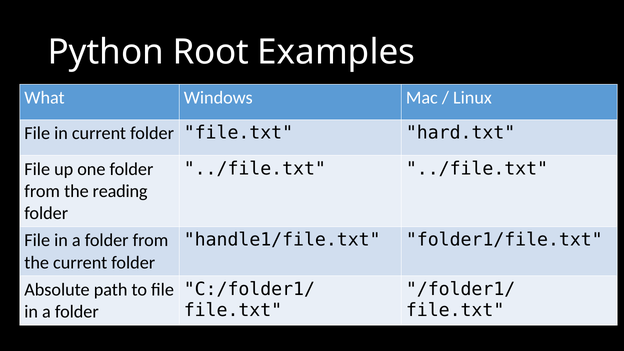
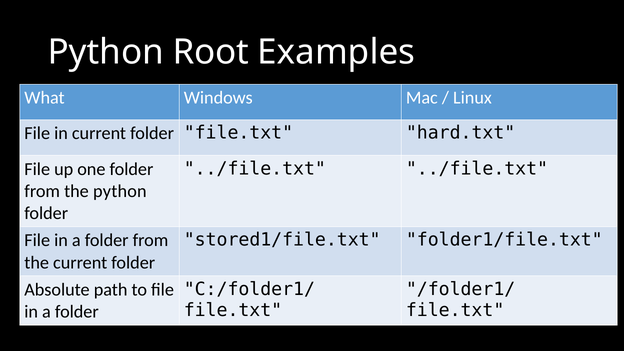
the reading: reading -> python (120, 191)
handle1/file.txt: handle1/file.txt -> stored1/file.txt (282, 240)
